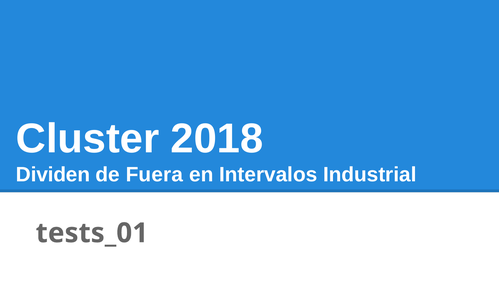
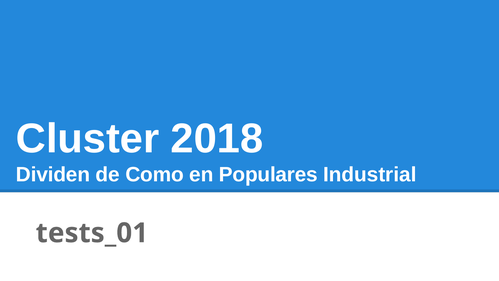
Fuera: Fuera -> Como (155, 175)
Intervalos: Intervalos -> Populares (268, 175)
